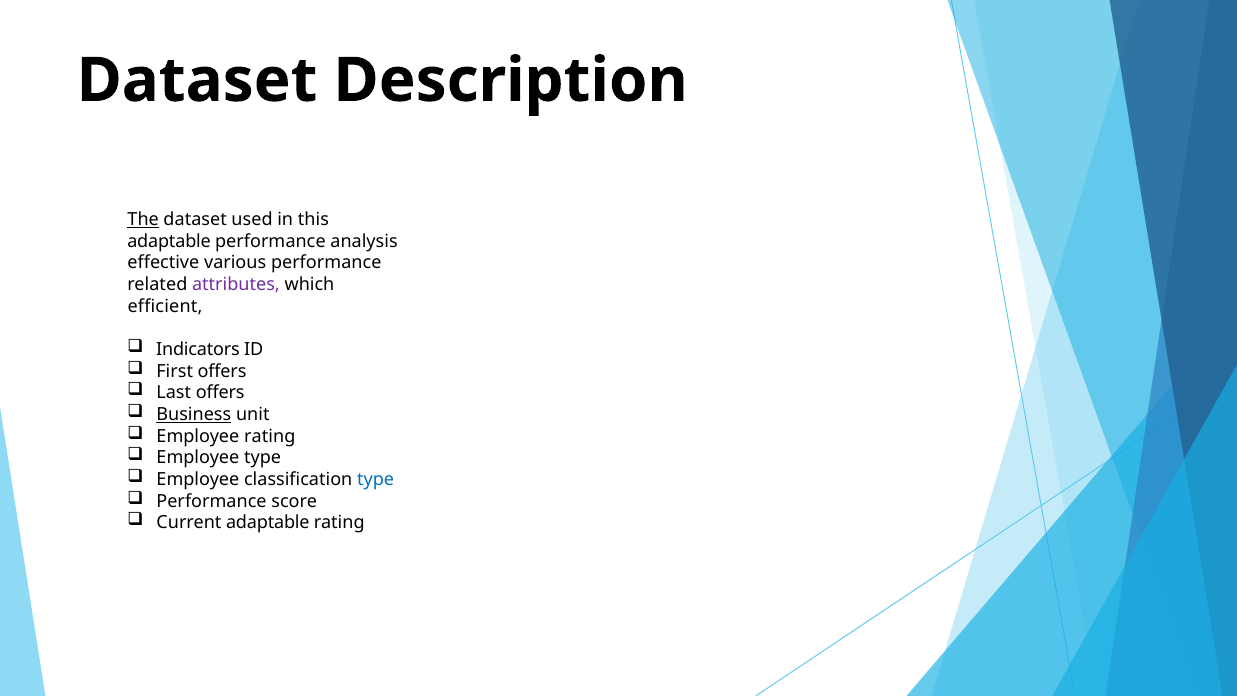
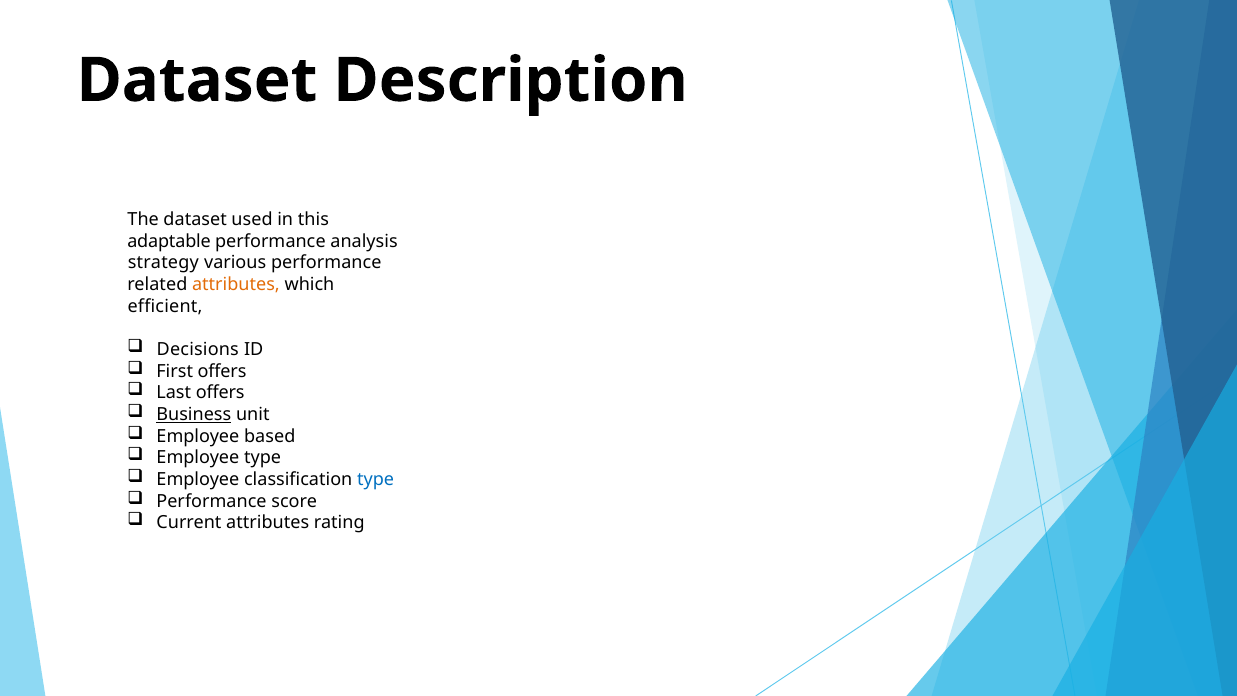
The underline: present -> none (143, 220)
effective: effective -> strategy (163, 263)
attributes colour: purple -> orange (236, 285)
Indicators: Indicators -> Decisions (198, 350)
Employee rating: rating -> based (270, 436)
Current adaptable: adaptable -> attributes (268, 523)
